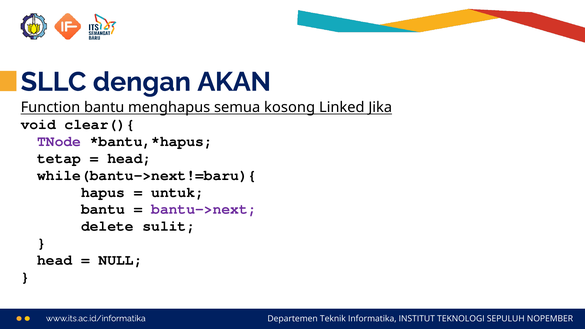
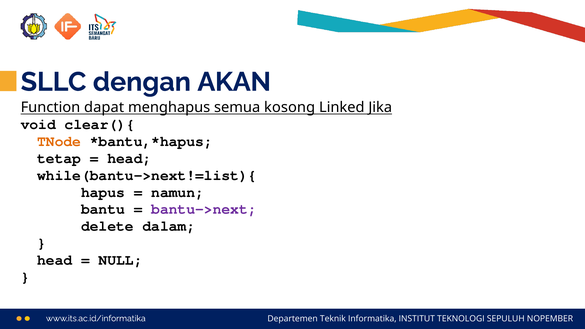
Function bantu: bantu -> dapat (104, 107)
TNode colour: purple -> orange (59, 141)
while(bantu->next!=baru){: while(bantu->next!=baru){ -> while(bantu->next!=list){ (147, 175)
untuk: untuk -> namun (178, 192)
sulit: sulit -> dalam (169, 226)
